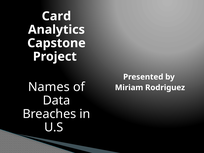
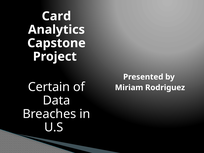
Names: Names -> Certain (49, 87)
